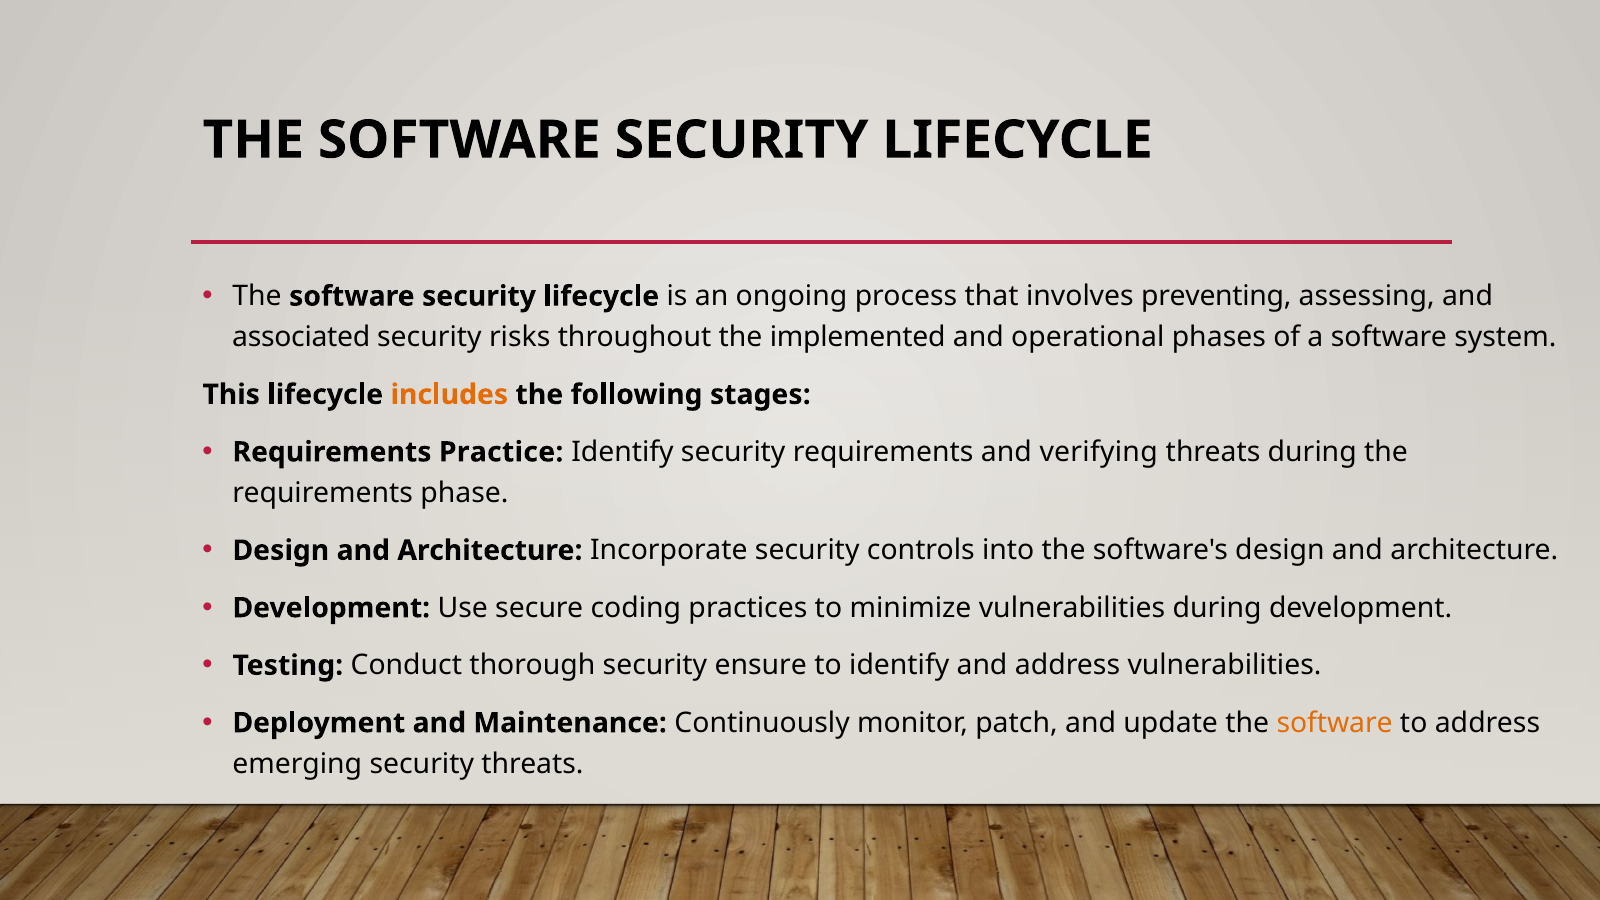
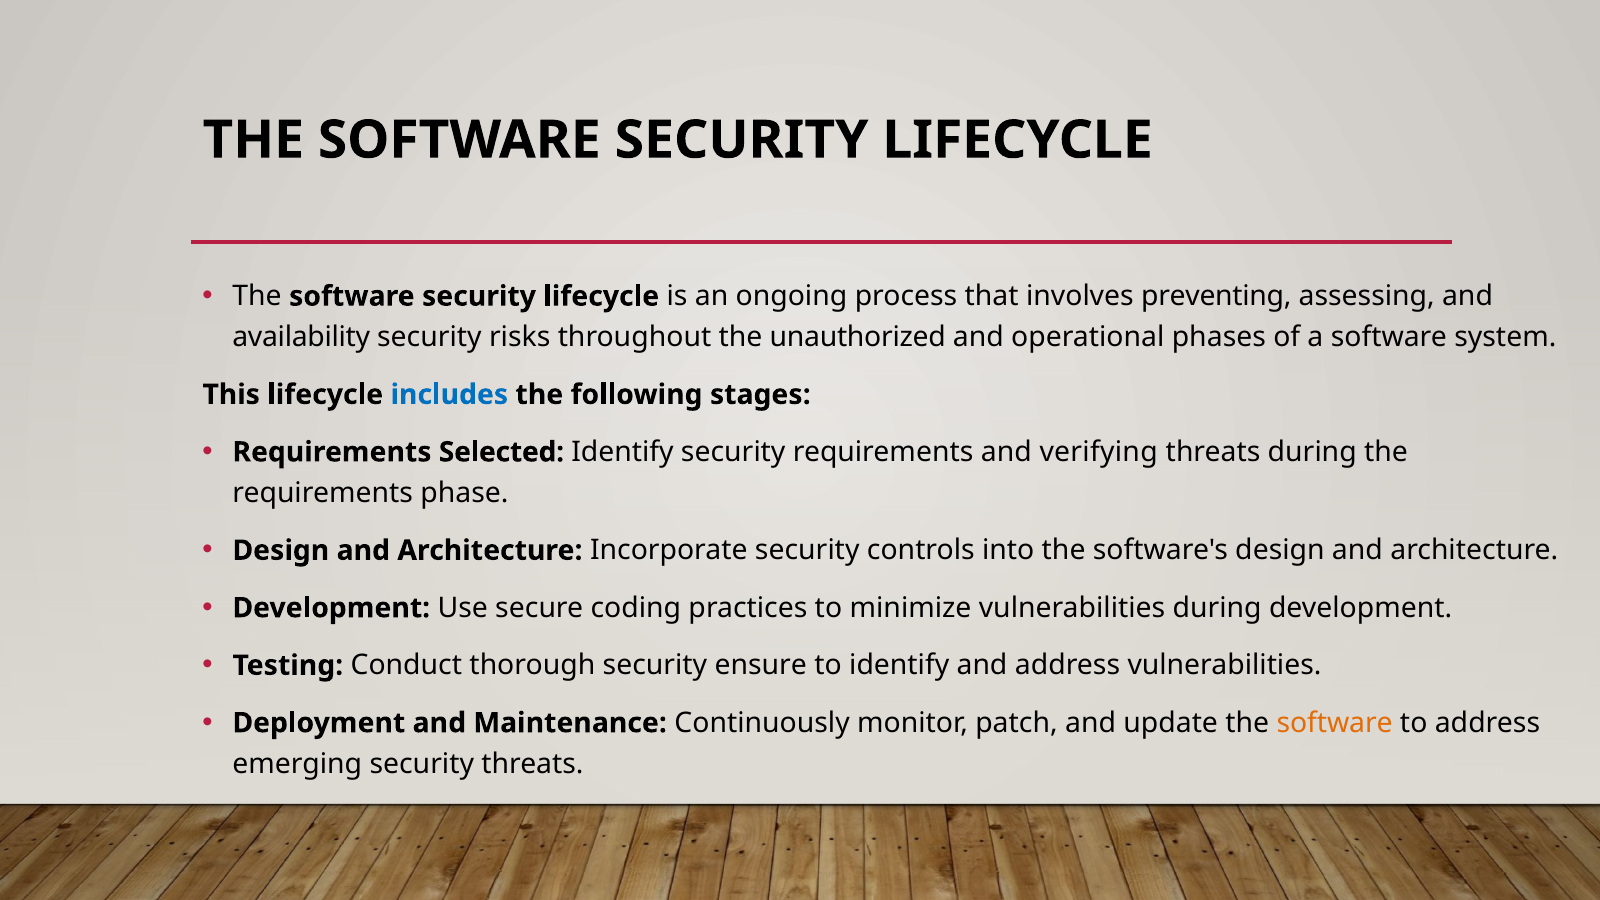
associated: associated -> availability (301, 337)
implemented: implemented -> unauthorized (858, 337)
includes colour: orange -> blue (449, 395)
Practice: Practice -> Selected (501, 452)
